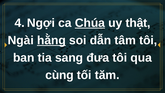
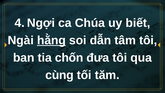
Chúa underline: present -> none (90, 23)
thật: thật -> biết (138, 23)
sang: sang -> chốn (69, 58)
